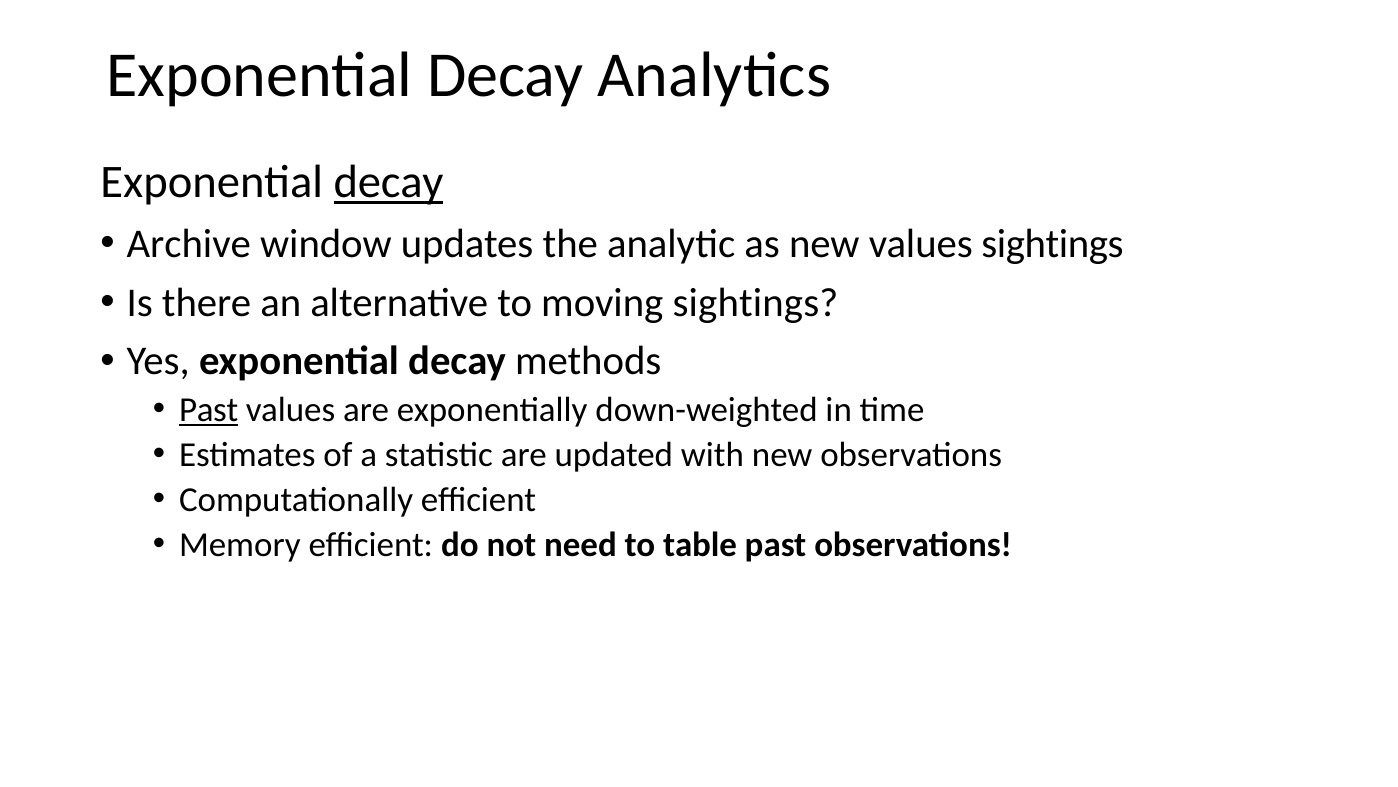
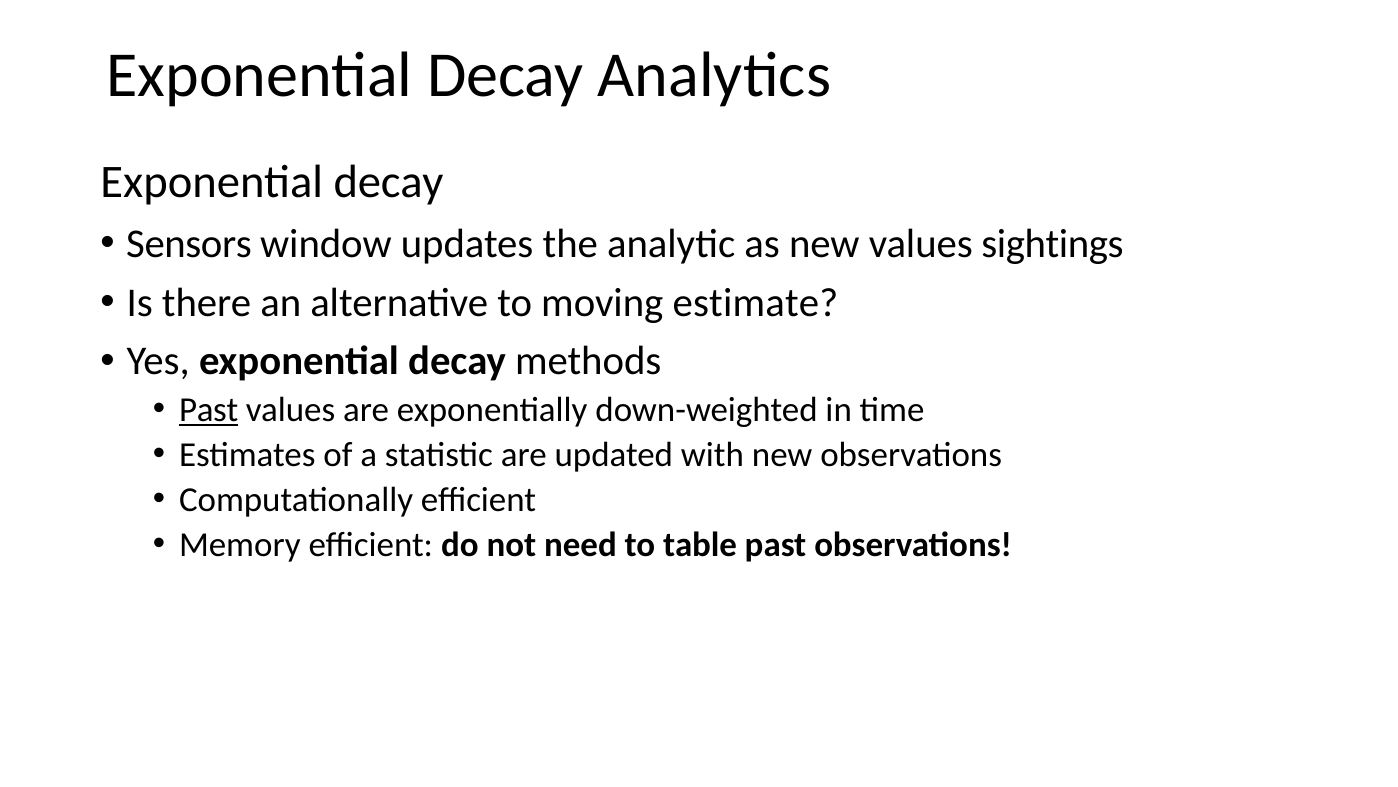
decay underline: present -> none (389, 182)
Archive: Archive -> Sensors (189, 244)
moving sightings: sightings -> estimate (755, 302)
